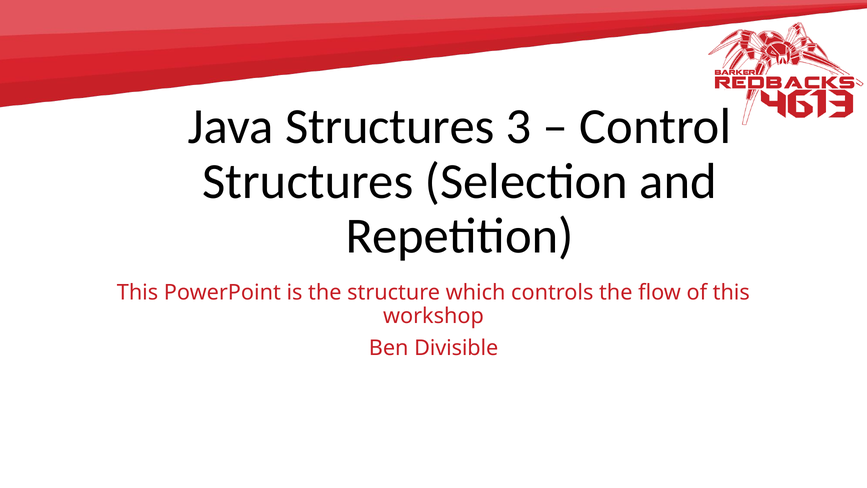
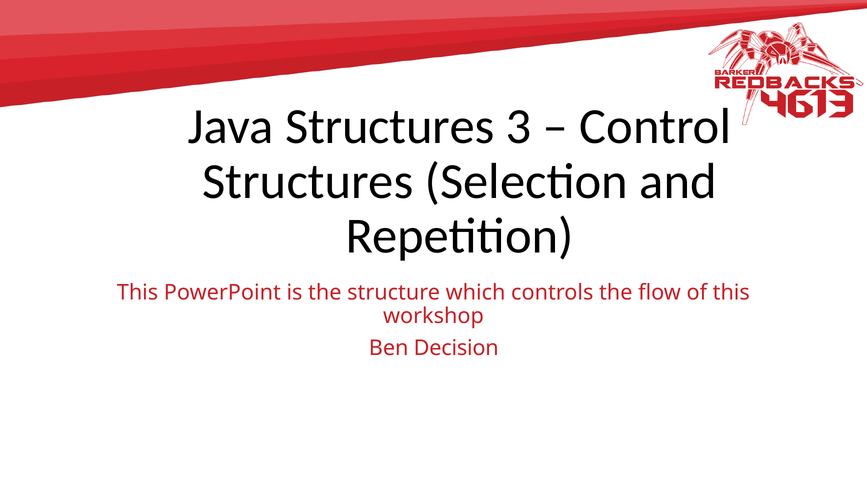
Divisible: Divisible -> Decision (456, 348)
